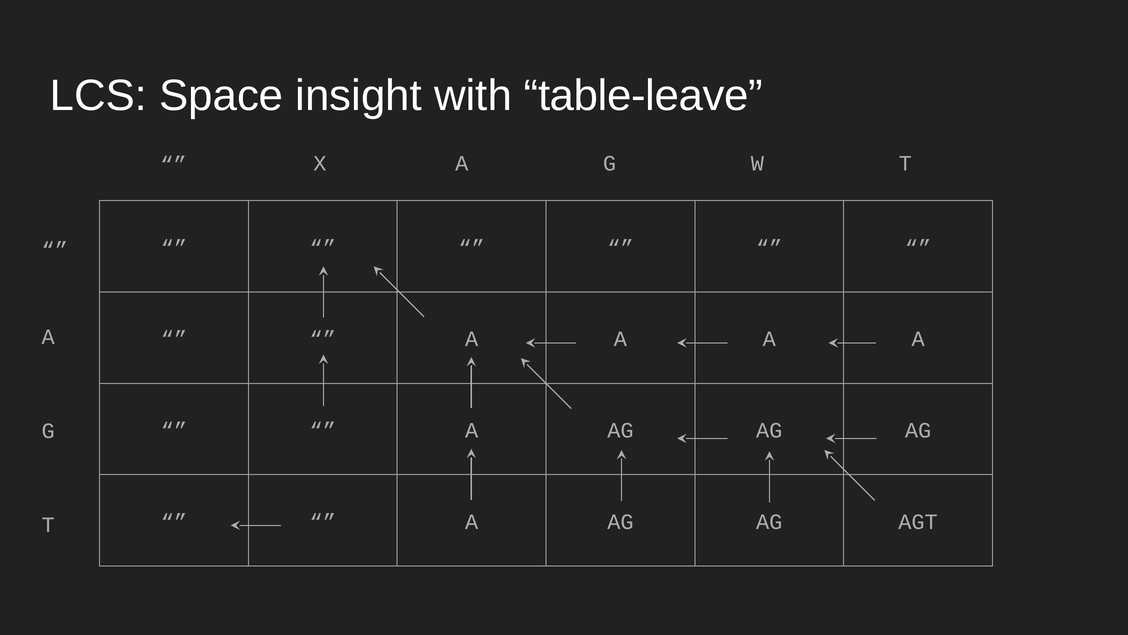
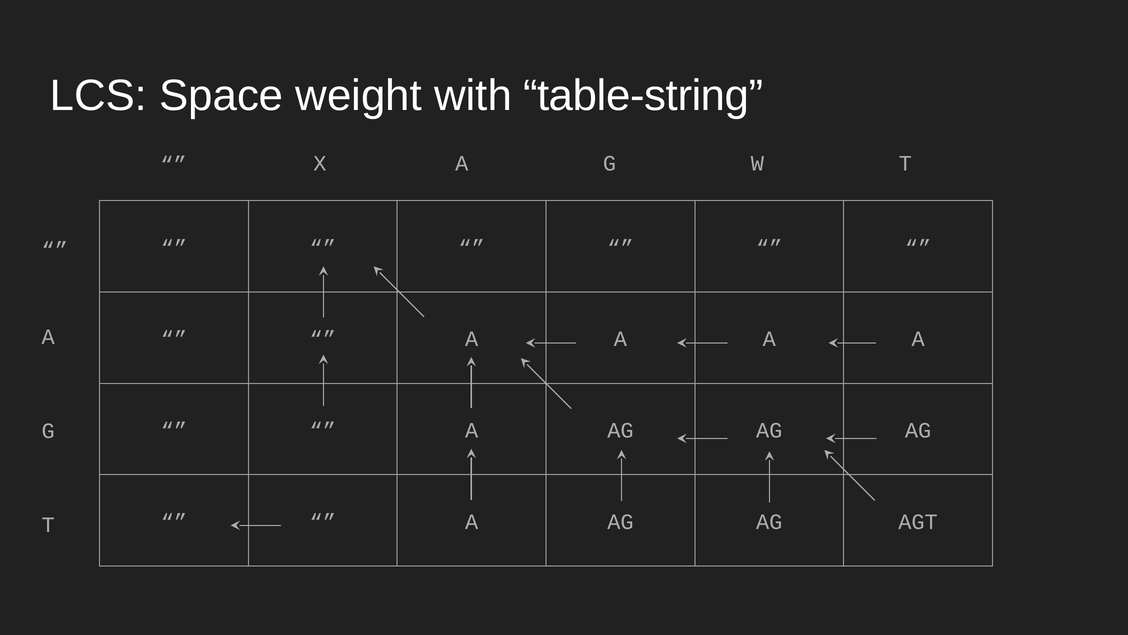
insight: insight -> weight (359, 96)
table-leave: table-leave -> table-string (643, 96)
